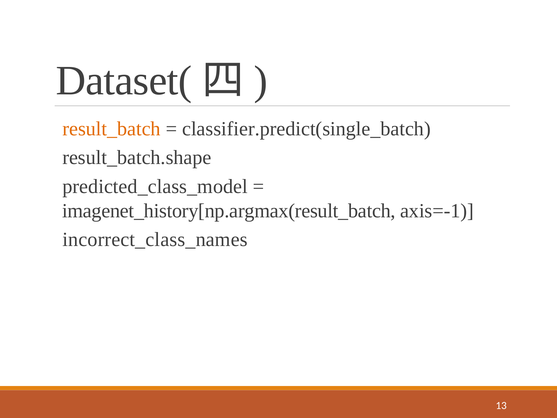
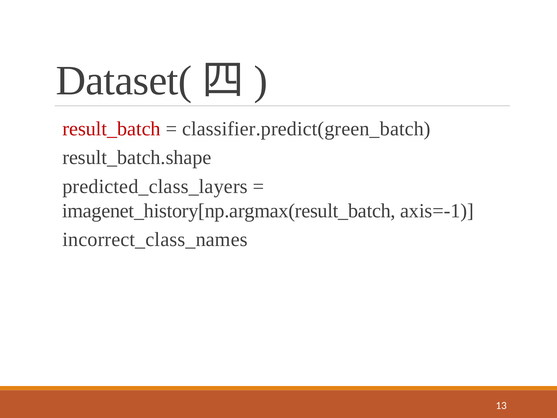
result_batch colour: orange -> red (112, 129)
classifier.predict(single_batch: classifier.predict(single_batch -> classifier.predict(green_batch (306, 129)
predicted_class_model: predicted_class_model -> predicted_class_layers (155, 186)
